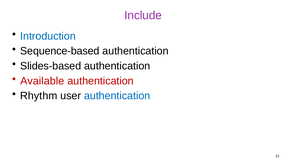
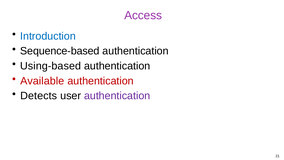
Include: Include -> Access (143, 15)
Slides-based: Slides-based -> Using-based (51, 66)
Rhythm: Rhythm -> Detects (39, 96)
authentication colour: blue -> purple (117, 96)
